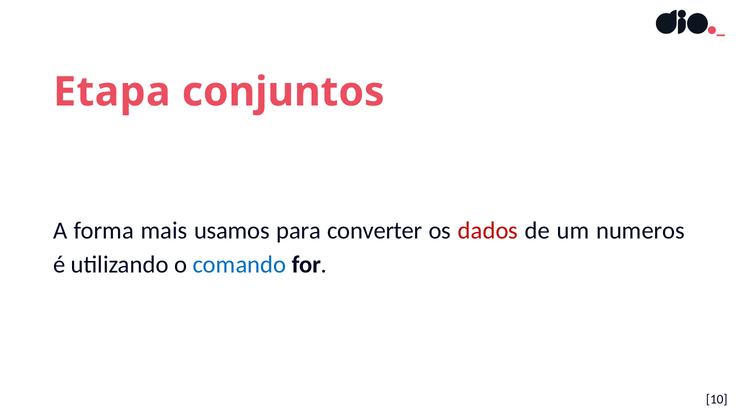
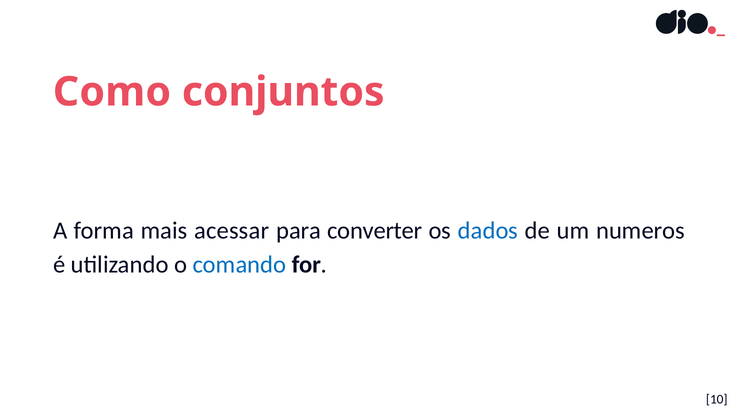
Etapa: Etapa -> Como (112, 92)
usamos: usamos -> acessar (232, 231)
dados colour: red -> blue (488, 231)
